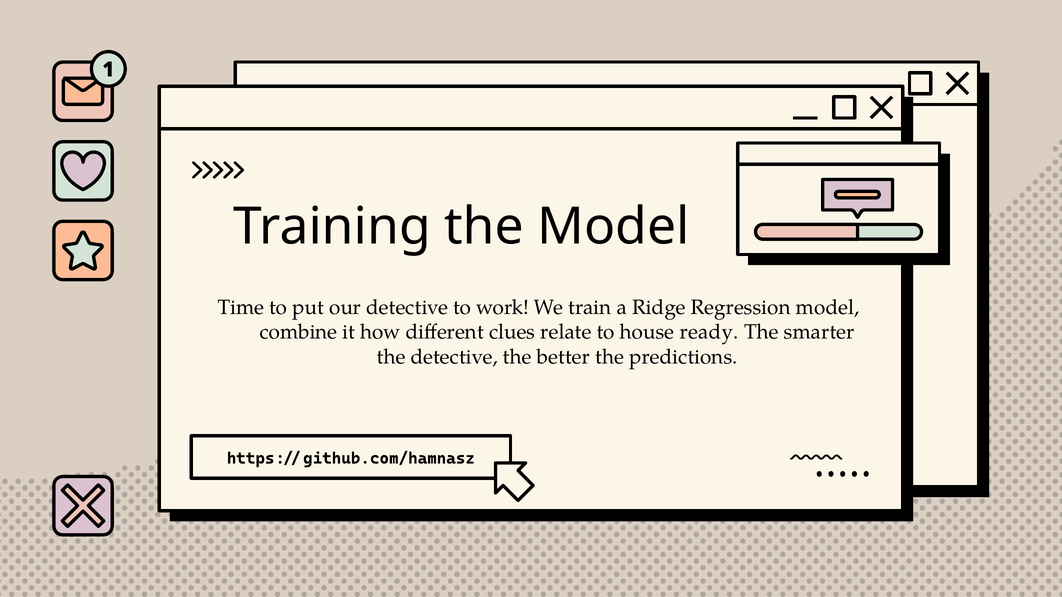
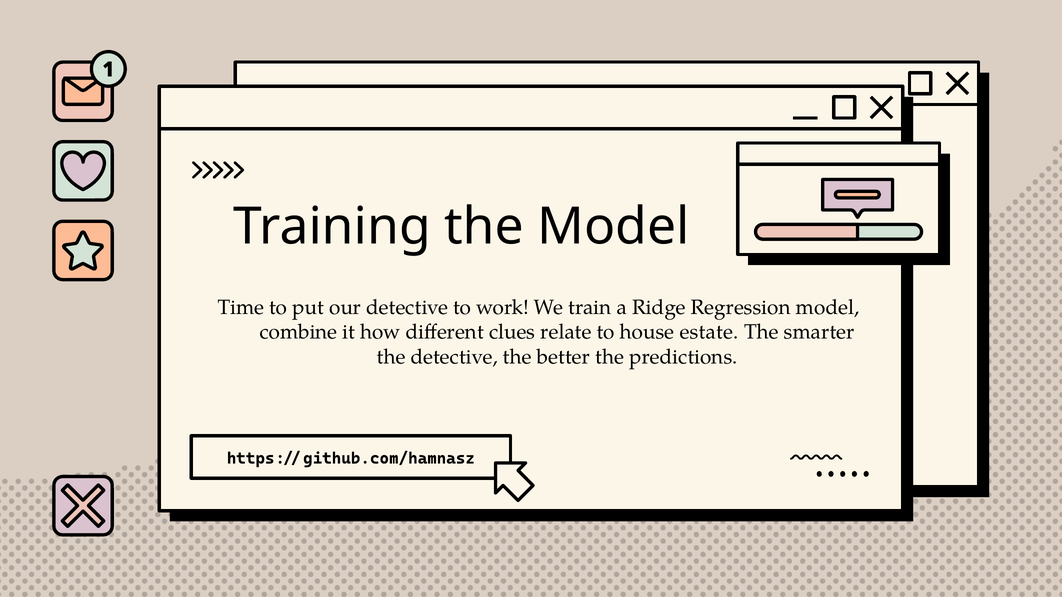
ready: ready -> estate (709, 332)
